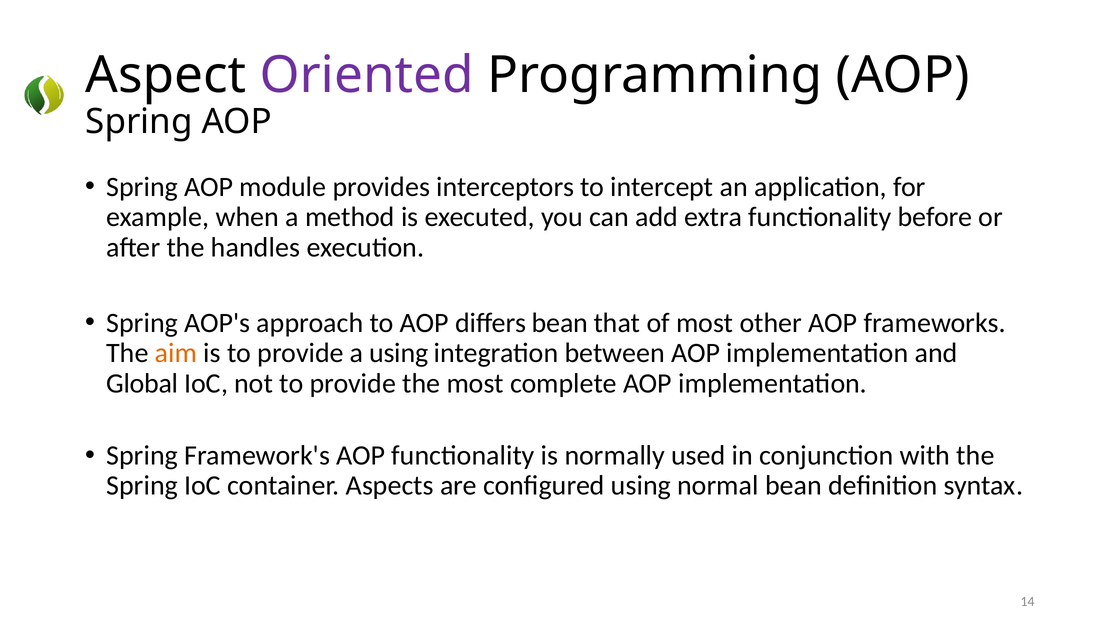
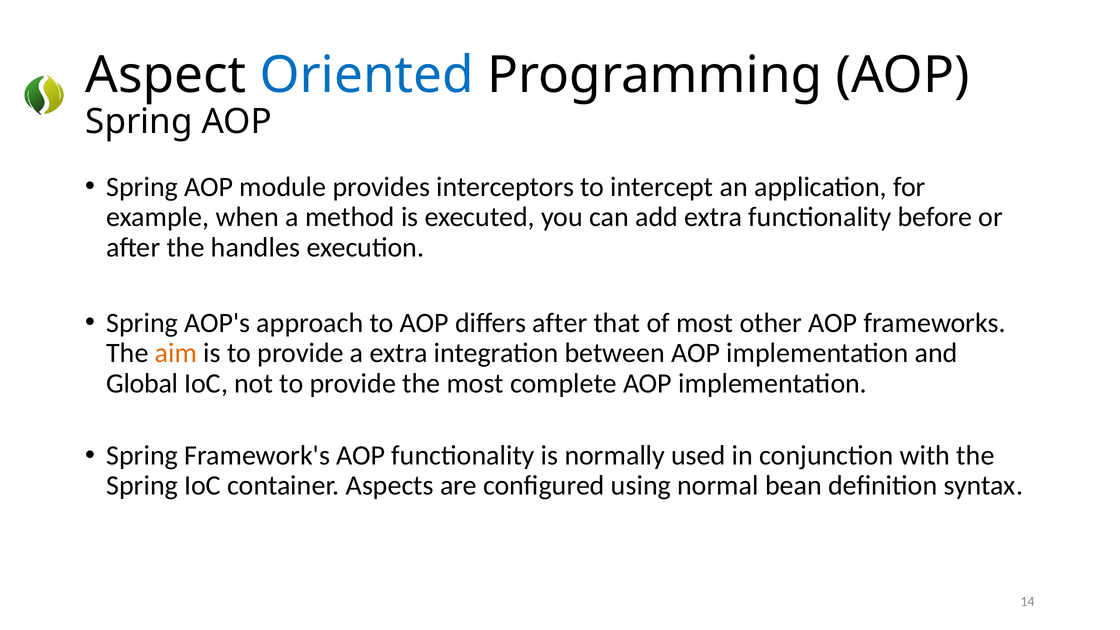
Oriented colour: purple -> blue (367, 75)
differs bean: bean -> after (560, 323)
a using: using -> extra (399, 353)
